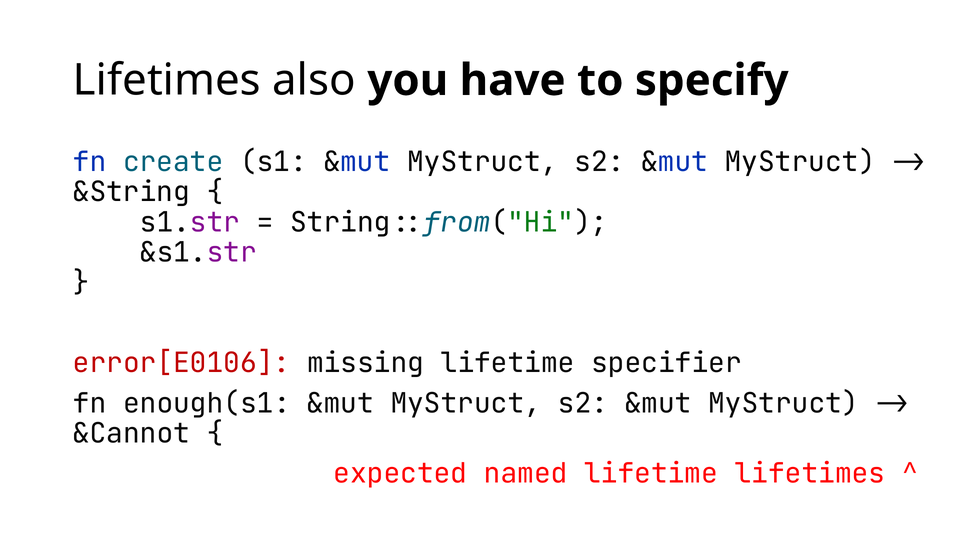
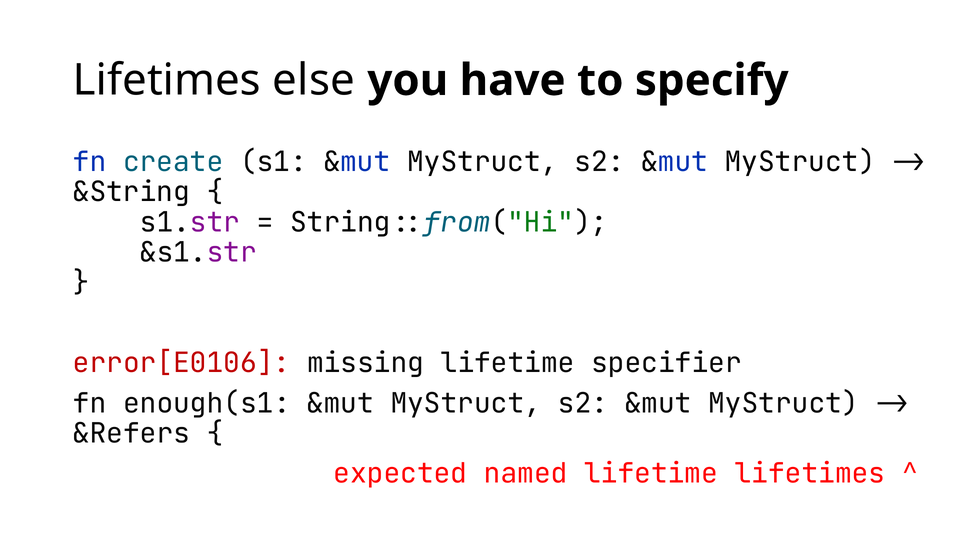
also: also -> else (314, 80)
&Cannot: &Cannot -> &Refers (131, 433)
